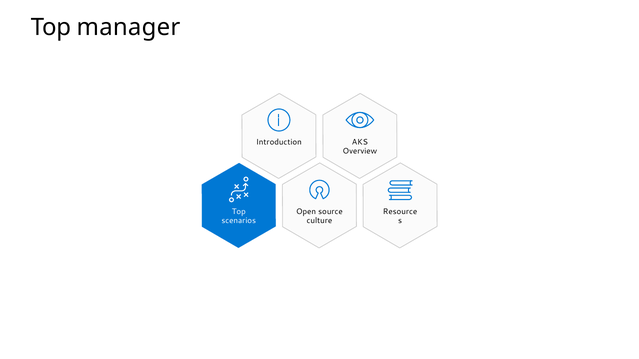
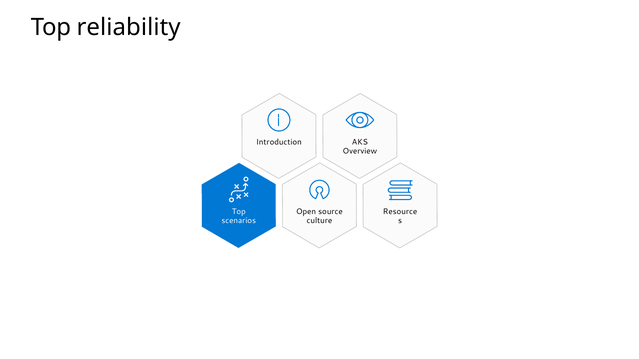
manager: manager -> reliability (129, 27)
